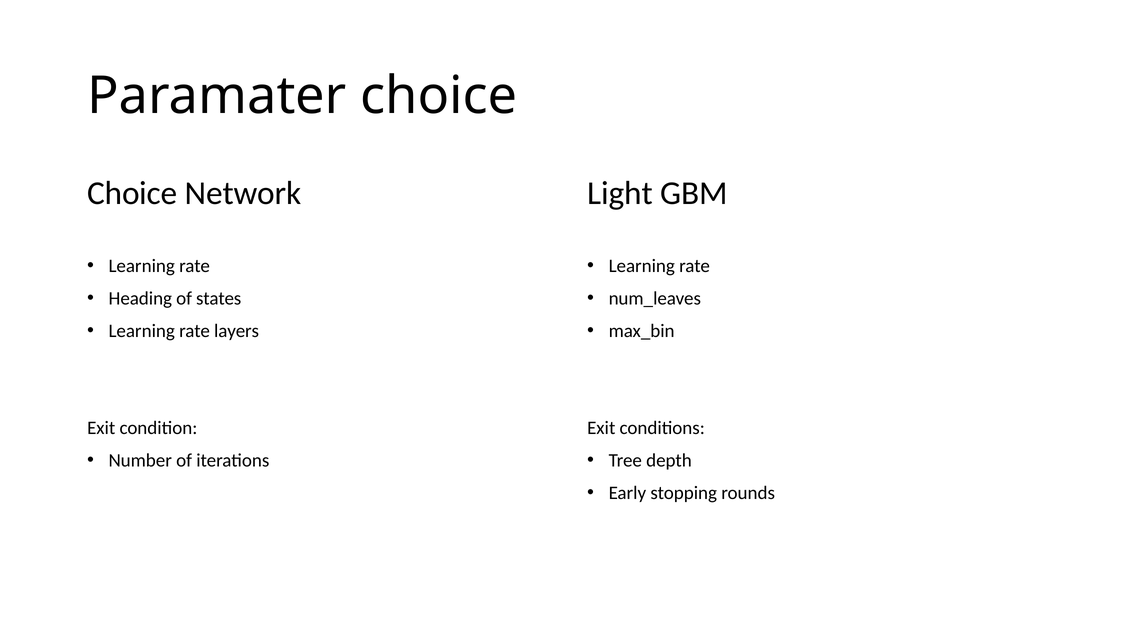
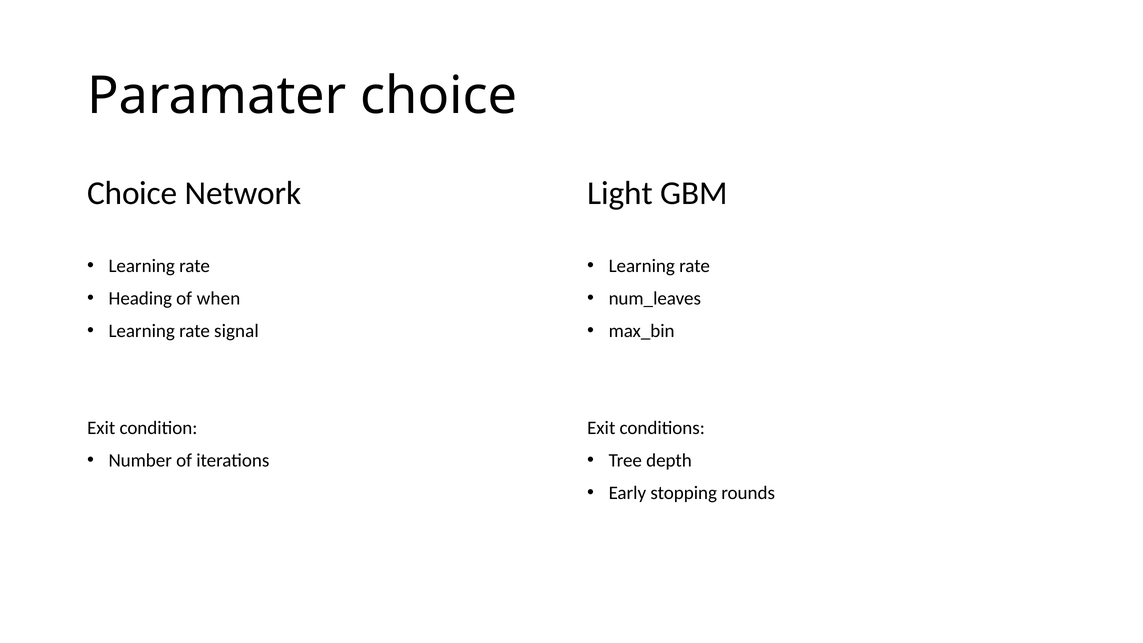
states: states -> when (218, 298)
layers: layers -> signal (236, 331)
